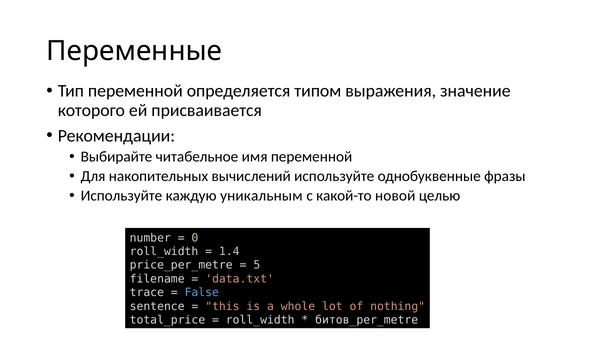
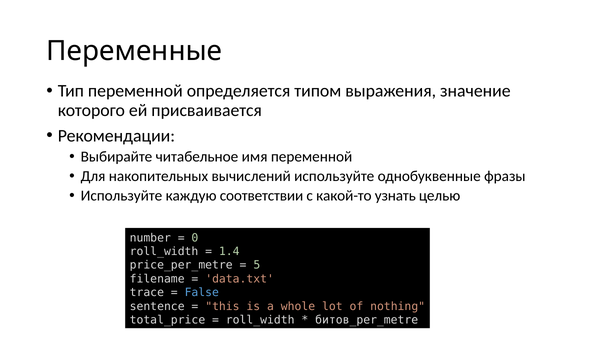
уникальным: уникальным -> соответствии (262, 196)
новой: новой -> узнать (395, 196)
